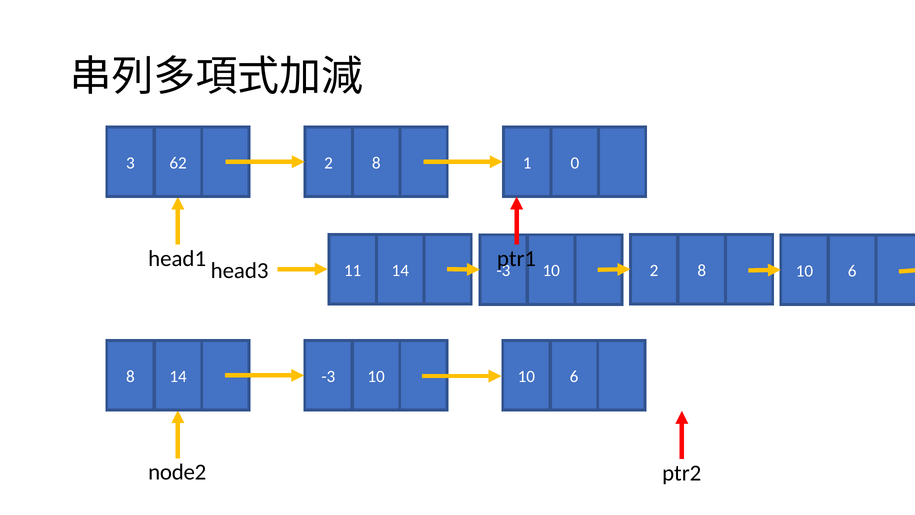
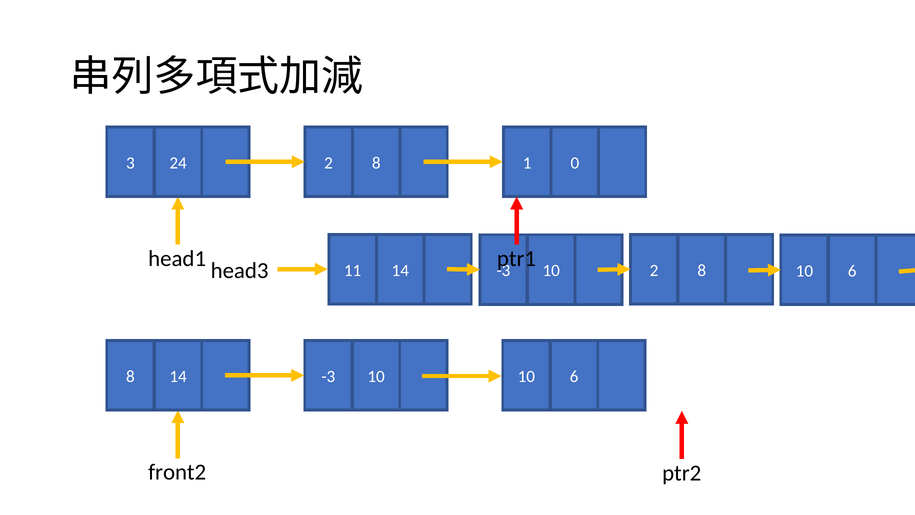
62: 62 -> 24 (178, 163)
node2: node2 -> front2 (177, 472)
